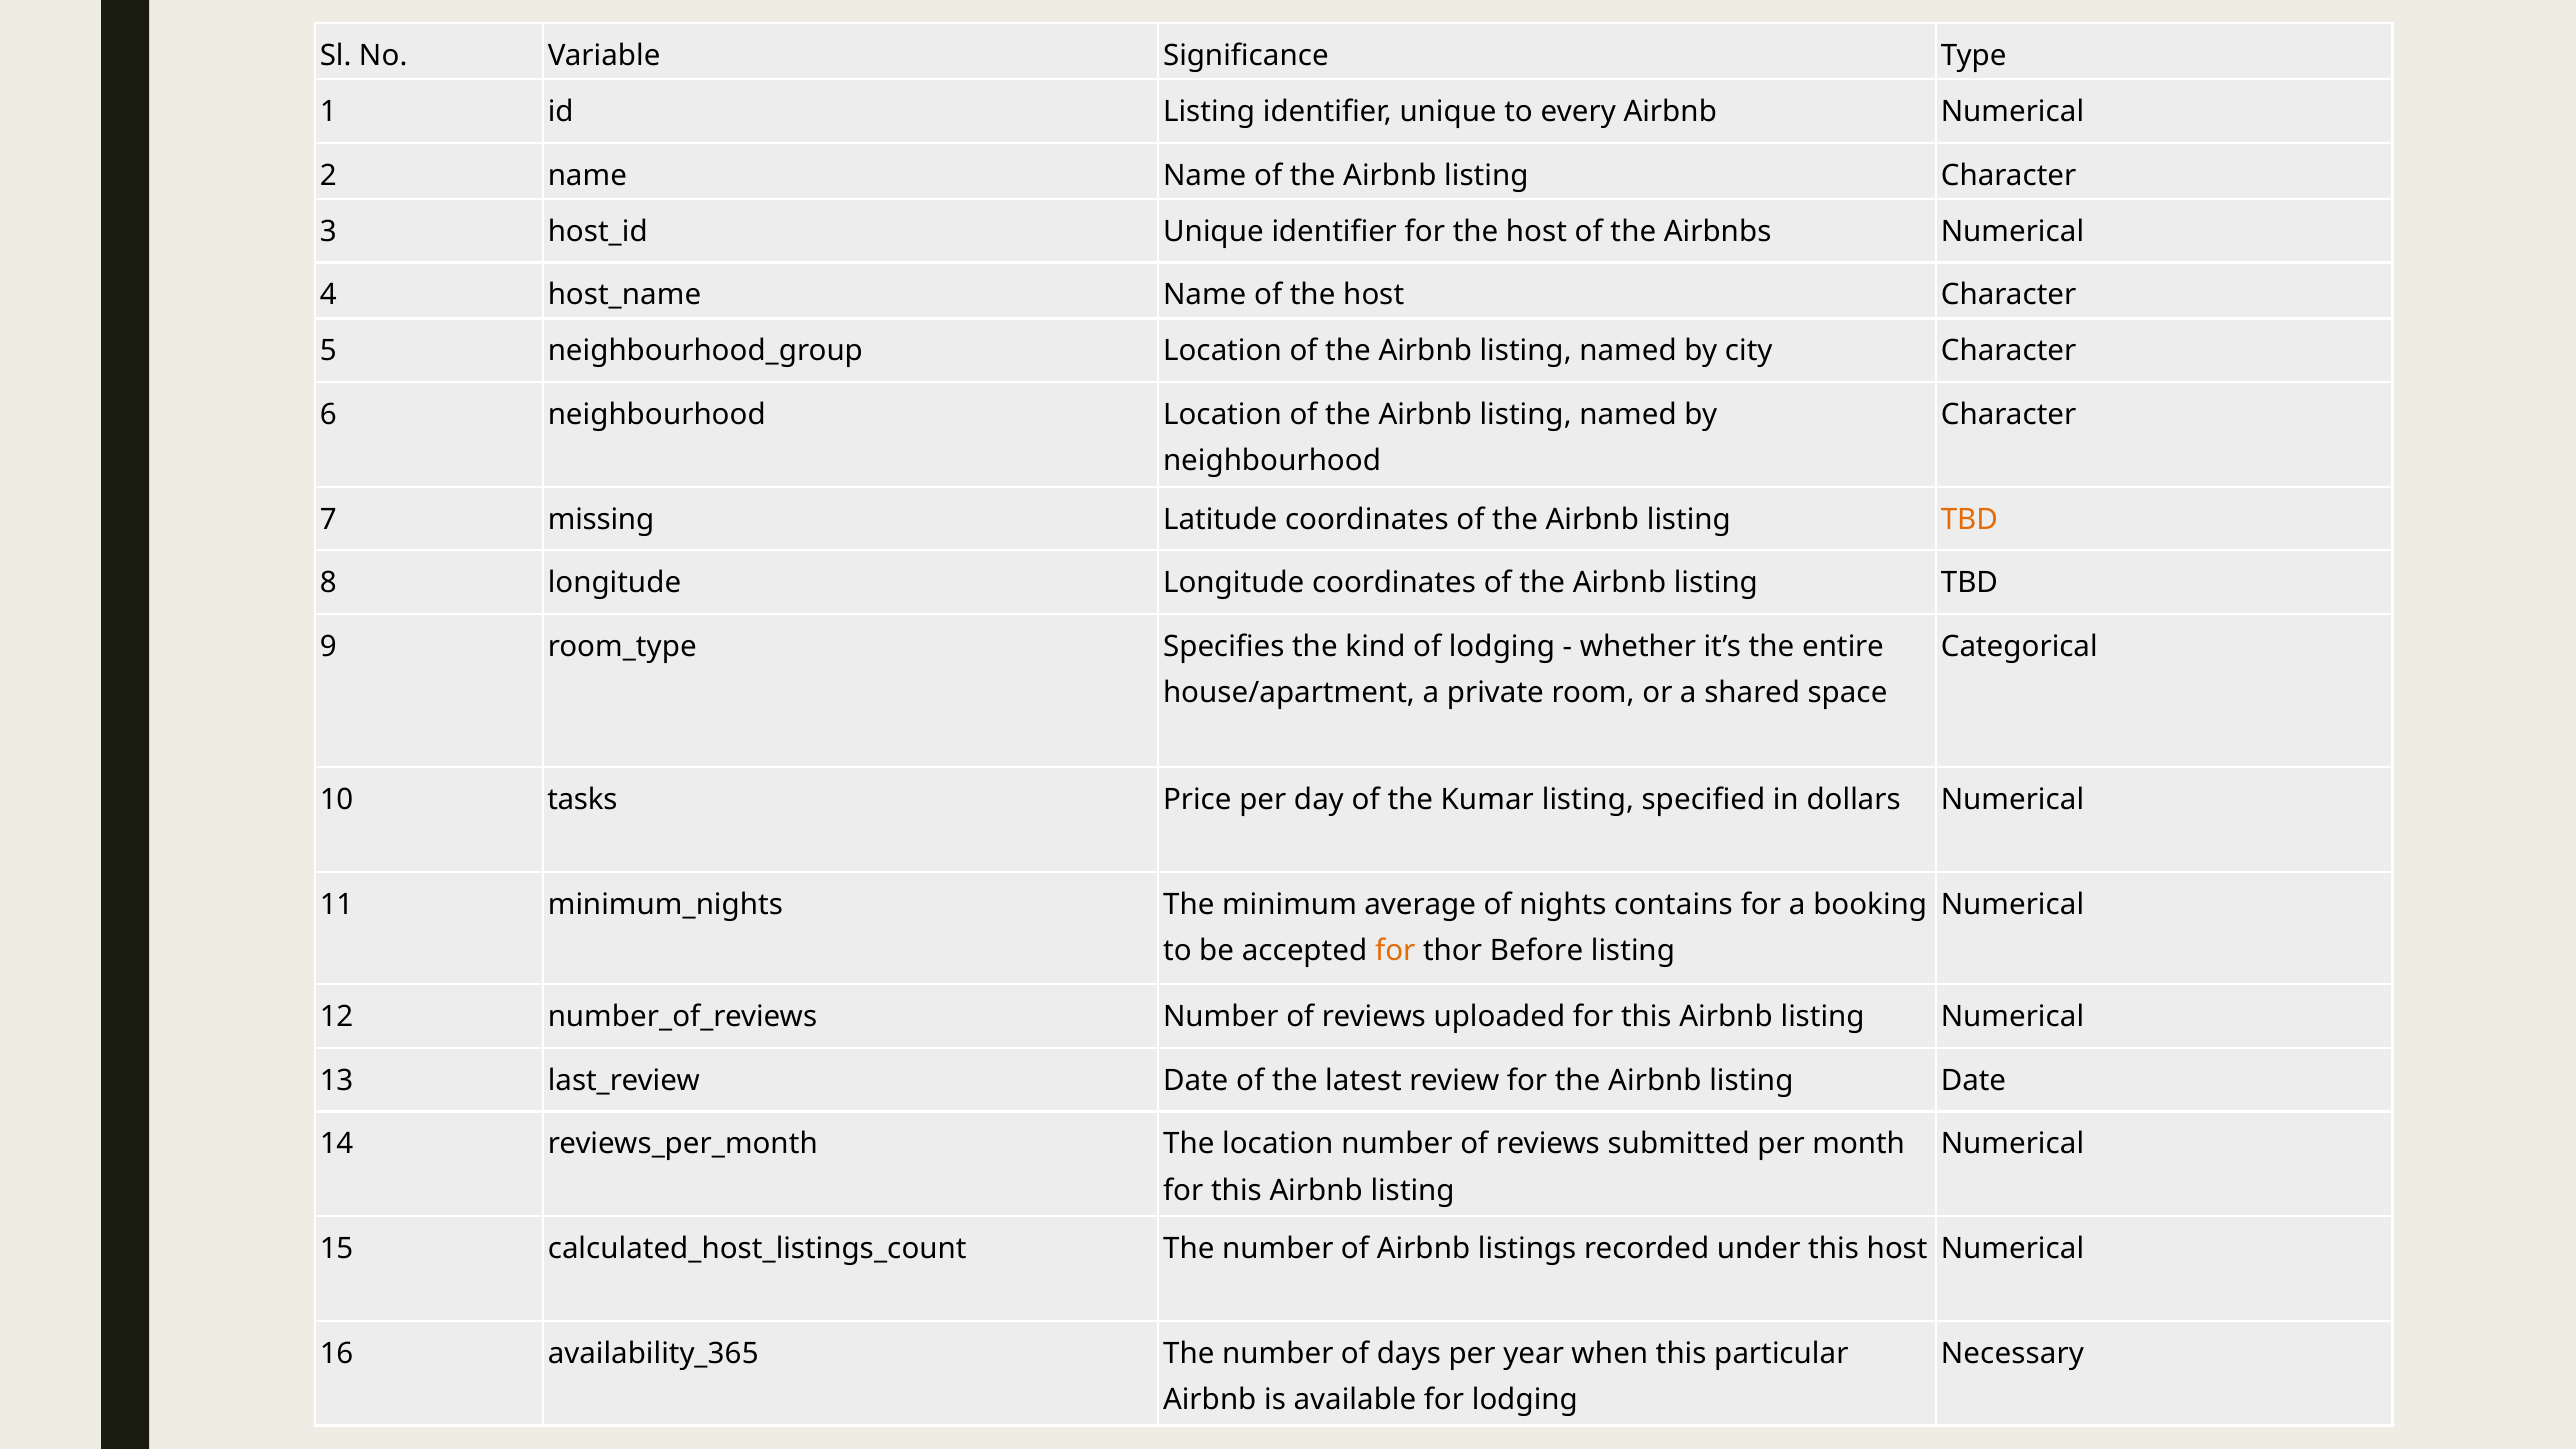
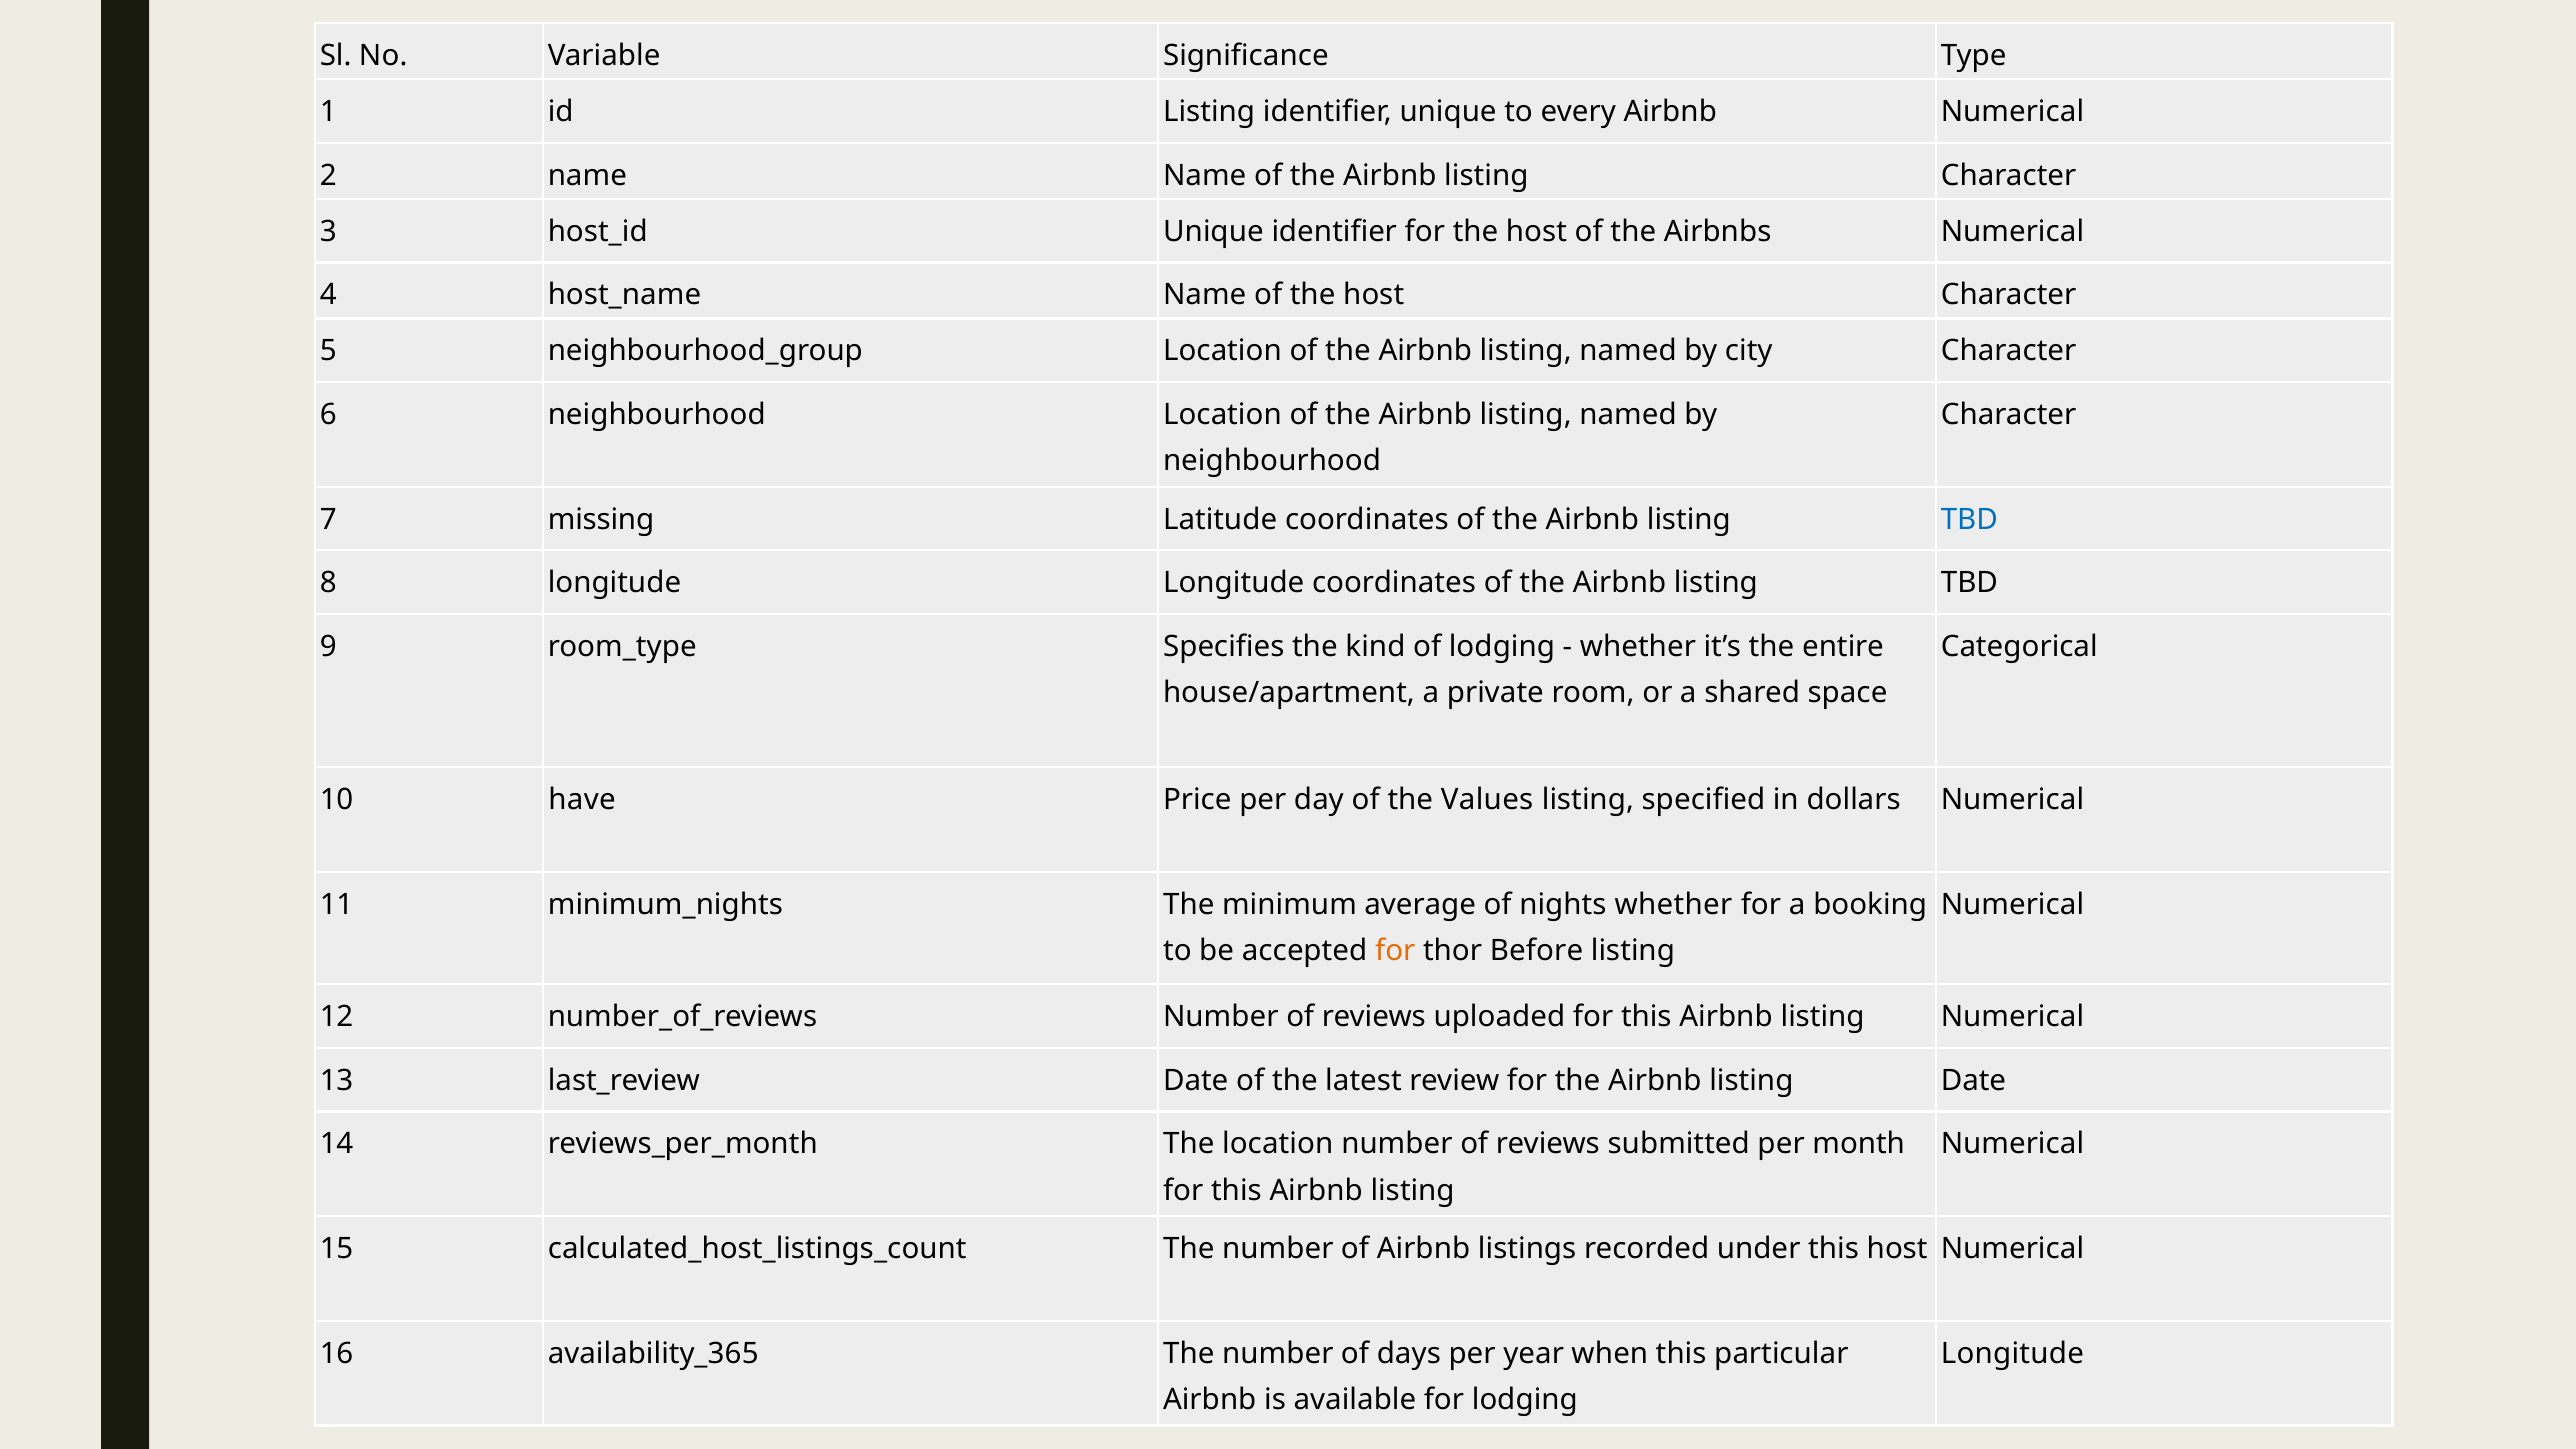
TBD colour: orange -> blue (1969, 519)
tasks: tasks -> have (582, 800)
Kumar: Kumar -> Values (1487, 800)
nights contains: contains -> whether (1673, 904)
Necessary: Necessary -> Longitude (2012, 1353)
